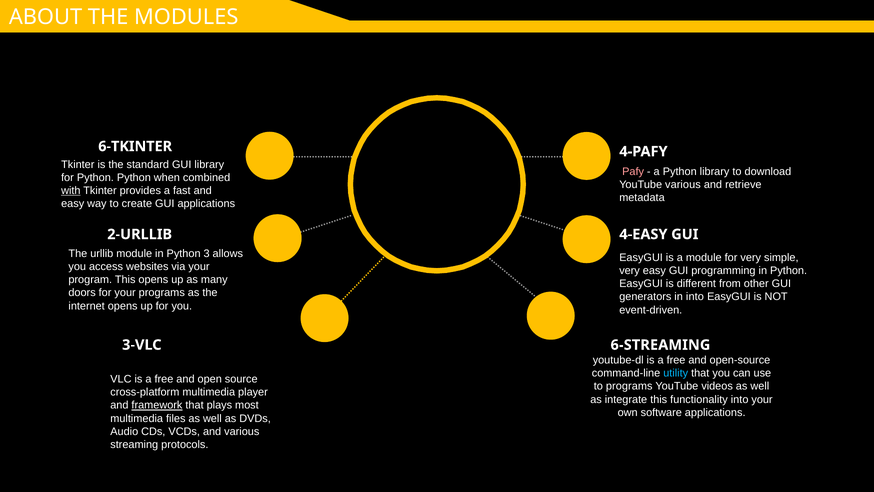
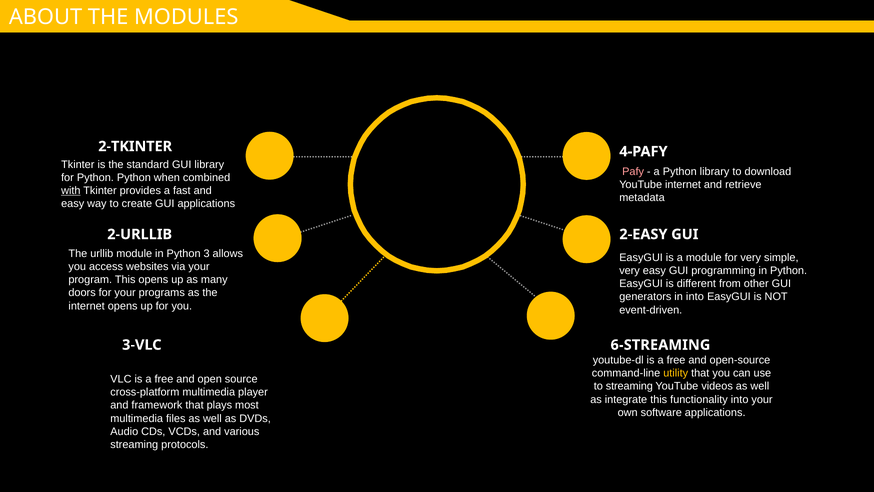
6-TKINTER: 6-TKINTER -> 2-TKINTER (135, 146)
YouTube various: various -> internet (683, 184)
4-EASY: 4-EASY -> 2-EASY (643, 234)
utility colour: light blue -> yellow (676, 373)
to programs: programs -> streaming (629, 386)
framework underline: present -> none (157, 405)
